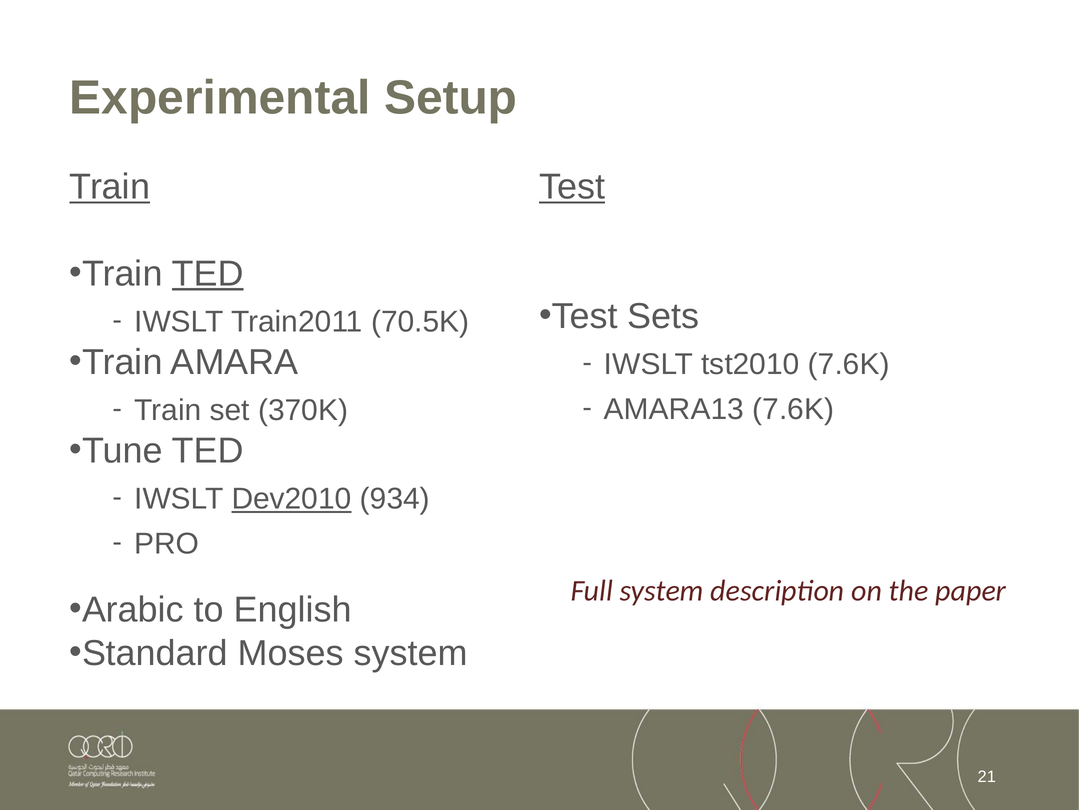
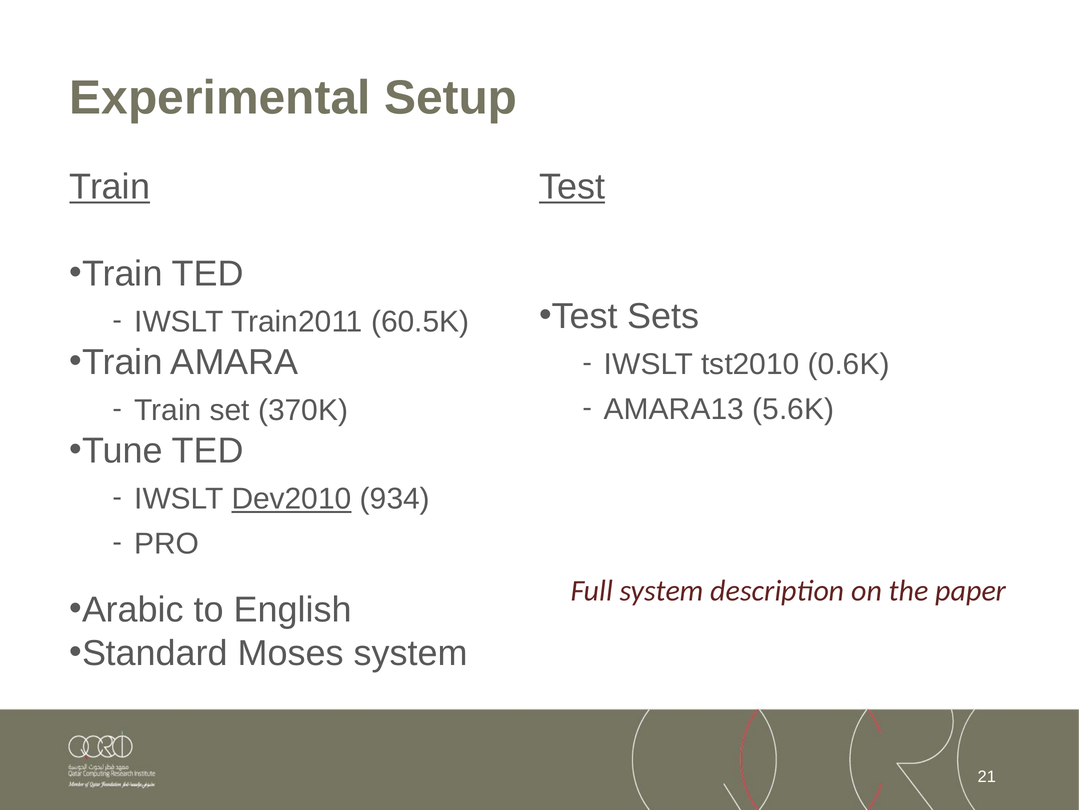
TED underline: present -> none (208, 273)
70.5K: 70.5K -> 60.5K (420, 322)
tst2010 7.6K: 7.6K -> 0.6K (849, 364)
AMARA13 7.6K: 7.6K -> 5.6K (793, 409)
